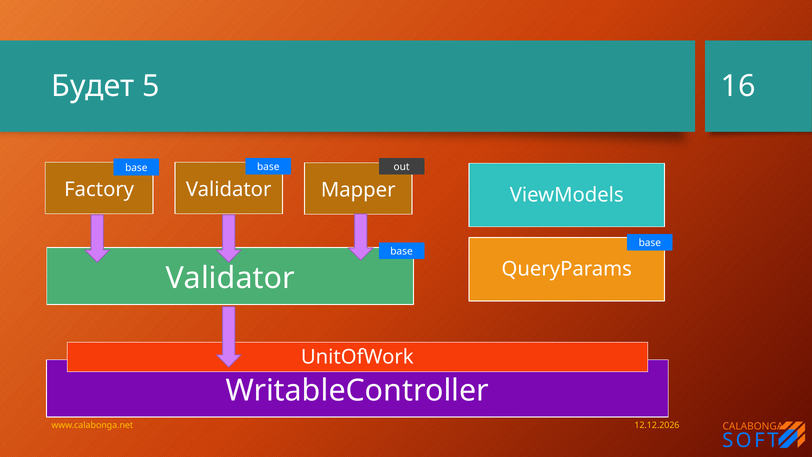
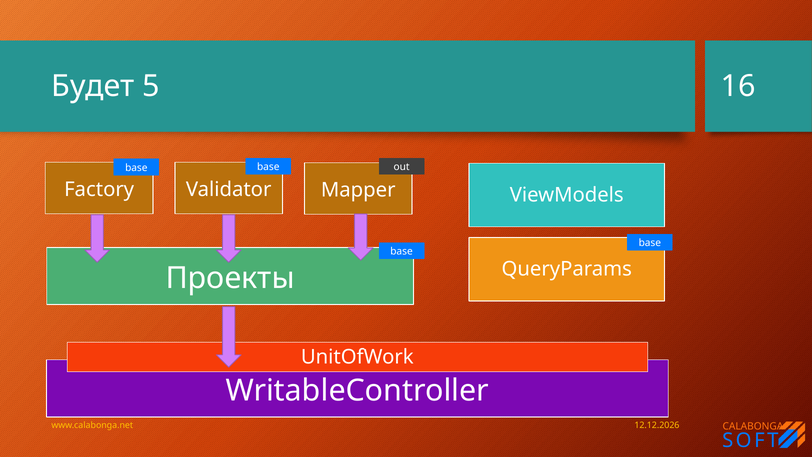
Validator: Validator -> Проекты (230, 278)
